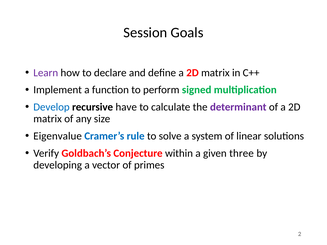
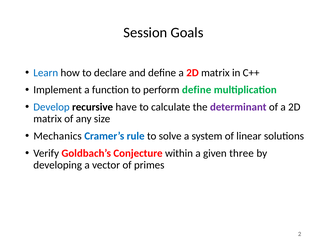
Learn colour: purple -> blue (46, 73)
perform signed: signed -> define (197, 90)
Eigenvalue: Eigenvalue -> Mechanics (58, 136)
